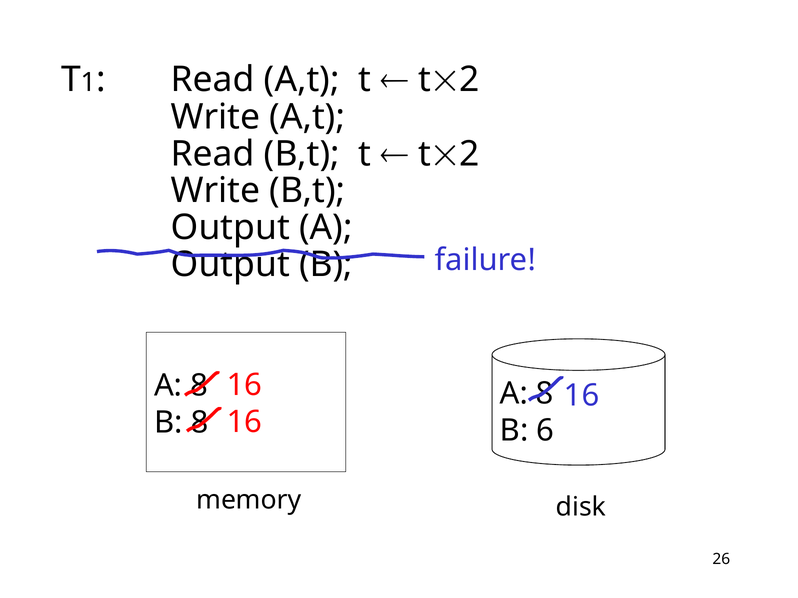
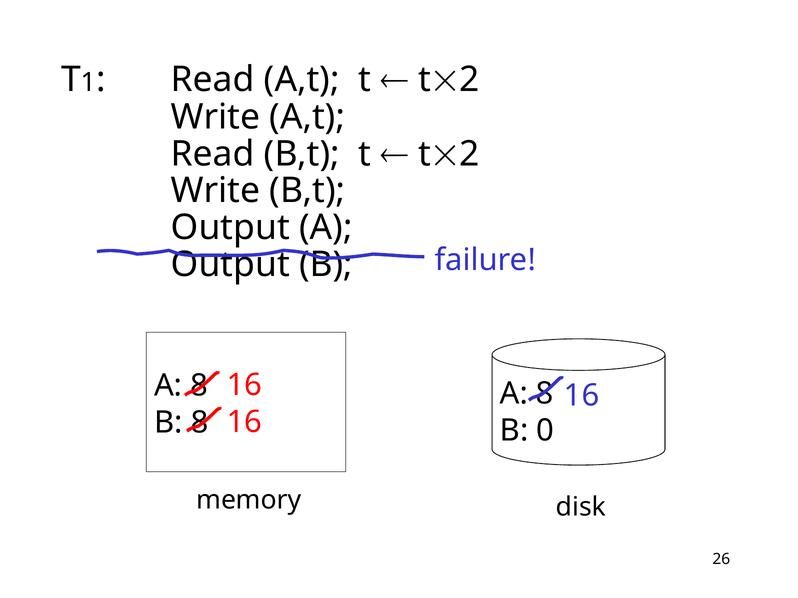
6: 6 -> 0 (545, 431)
